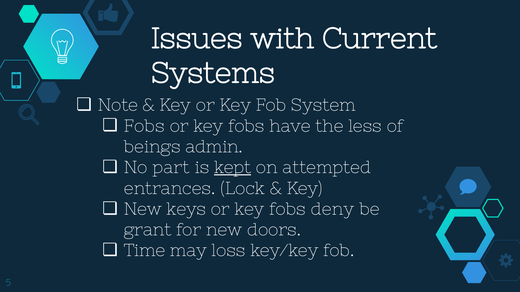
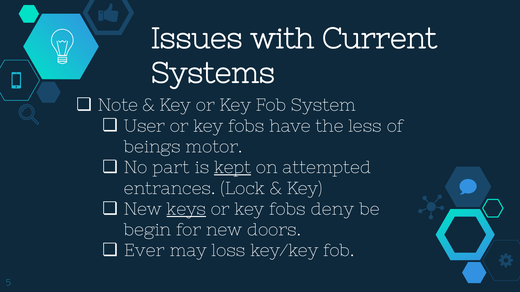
Fobs: Fobs -> User (145, 126)
admin: admin -> motor (214, 147)
keys underline: none -> present (186, 209)
grant: grant -> begin (148, 230)
Time: Time -> Ever (144, 251)
